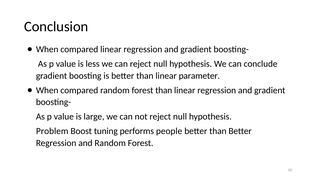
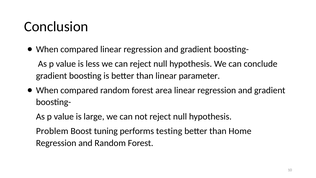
forest than: than -> area (164, 90)
people: people -> testing (169, 131)
than Better: Better -> Home (240, 131)
